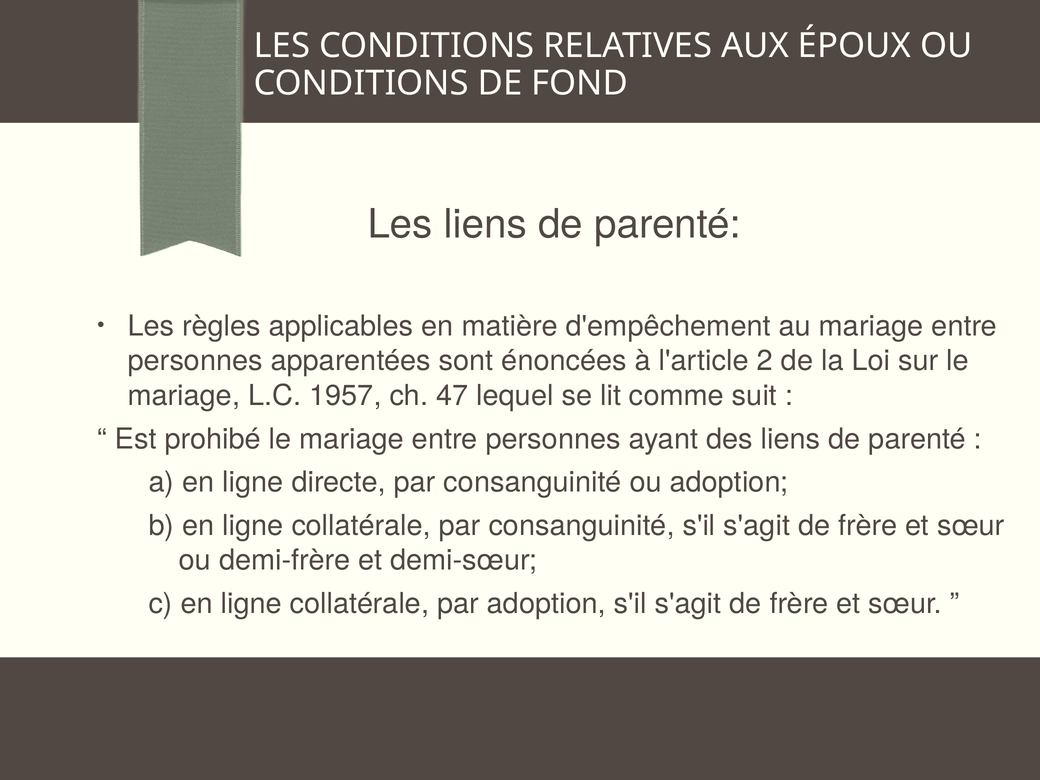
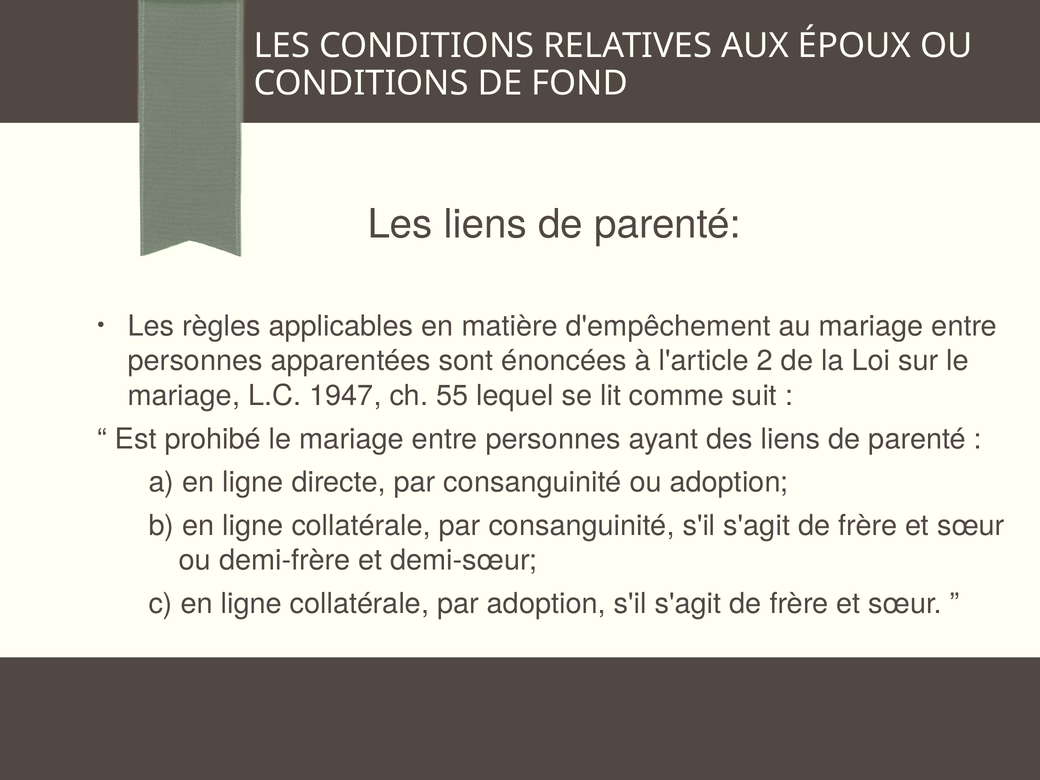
1957: 1957 -> 1947 (345, 396)
47: 47 -> 55 (452, 396)
